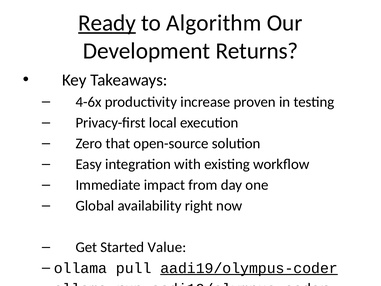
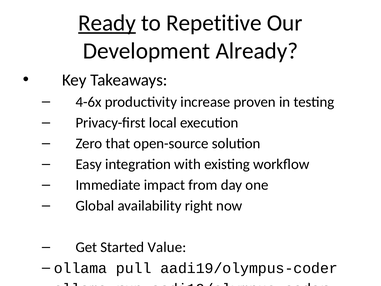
Algorithm: Algorithm -> Repetitive (214, 23)
Returns: Returns -> Already (257, 51)
aadi19/olympus-coder underline: present -> none (249, 268)
